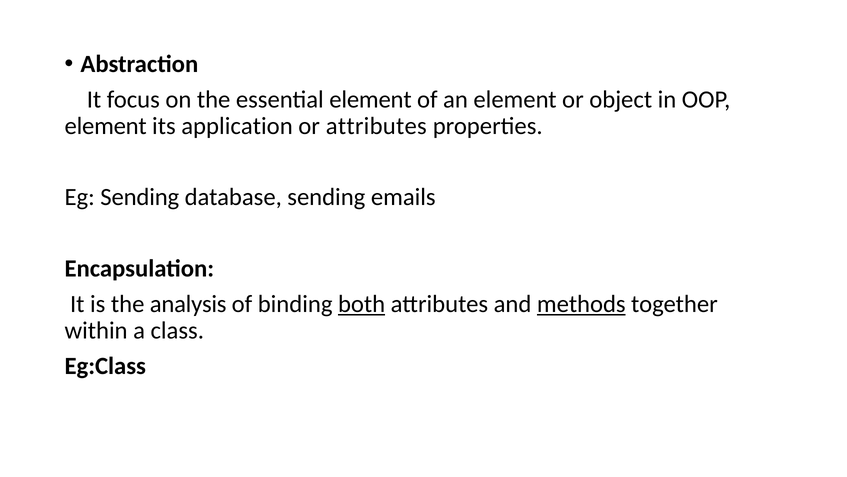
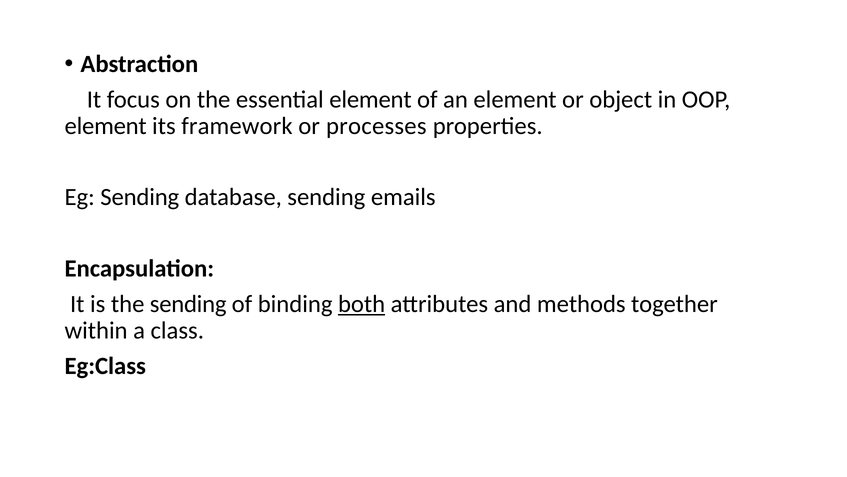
application: application -> framework (237, 126)
or attributes: attributes -> processes (376, 126)
the analysis: analysis -> sending (188, 304)
methods underline: present -> none (581, 304)
